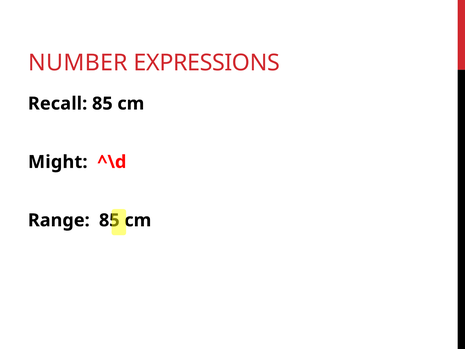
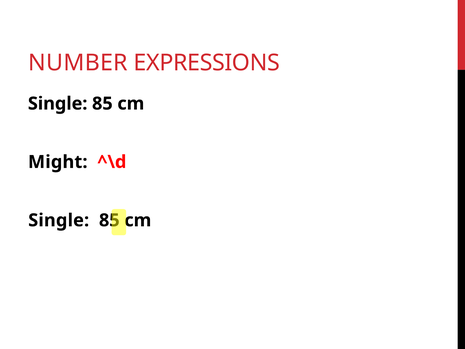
Recall: Recall -> Single (58, 104)
Range: Range -> Single (59, 220)
